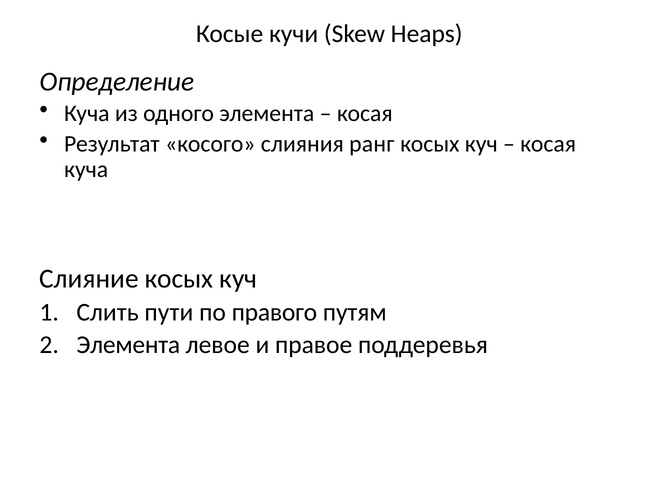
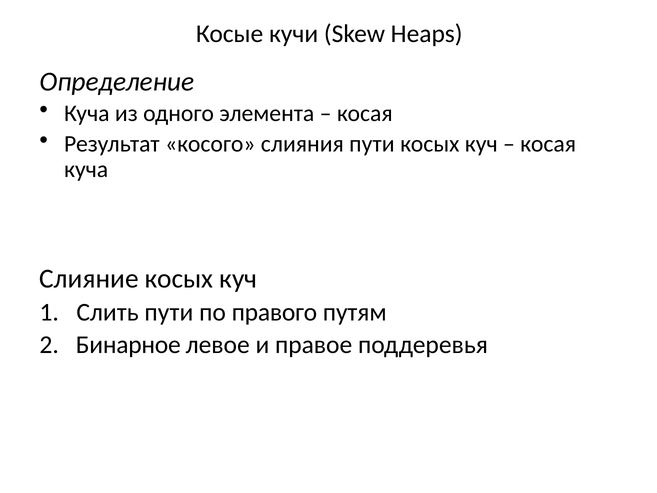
слияния ранг: ранг -> пути (372, 144)
Элемента: Элемента -> Бинарное (128, 345)
